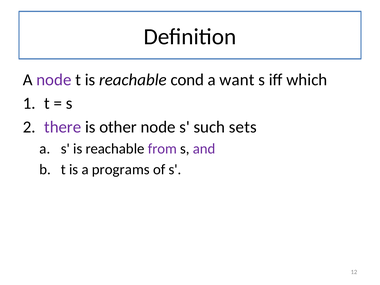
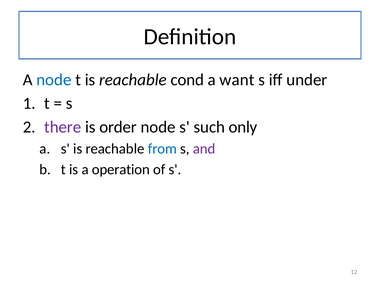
node colour: purple -> blue (54, 80)
which: which -> under (307, 80)
other: other -> order (118, 127)
sets: sets -> only (243, 127)
from colour: purple -> blue (162, 149)
programs: programs -> operation (121, 170)
